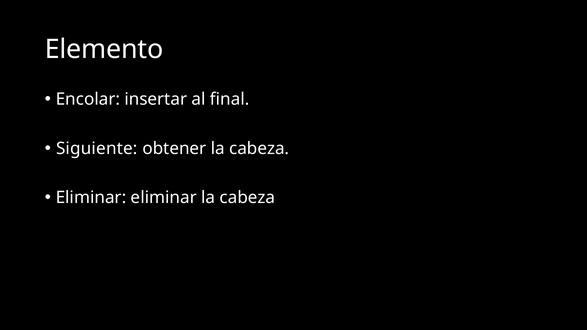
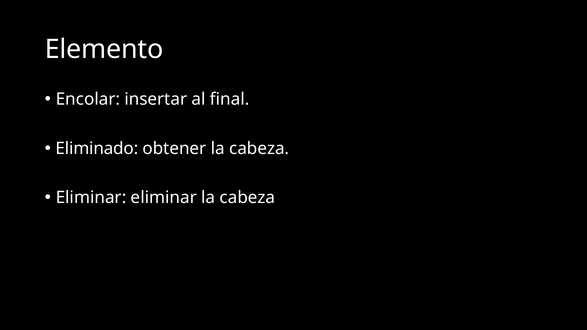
Siguiente: Siguiente -> Eliminado (97, 148)
